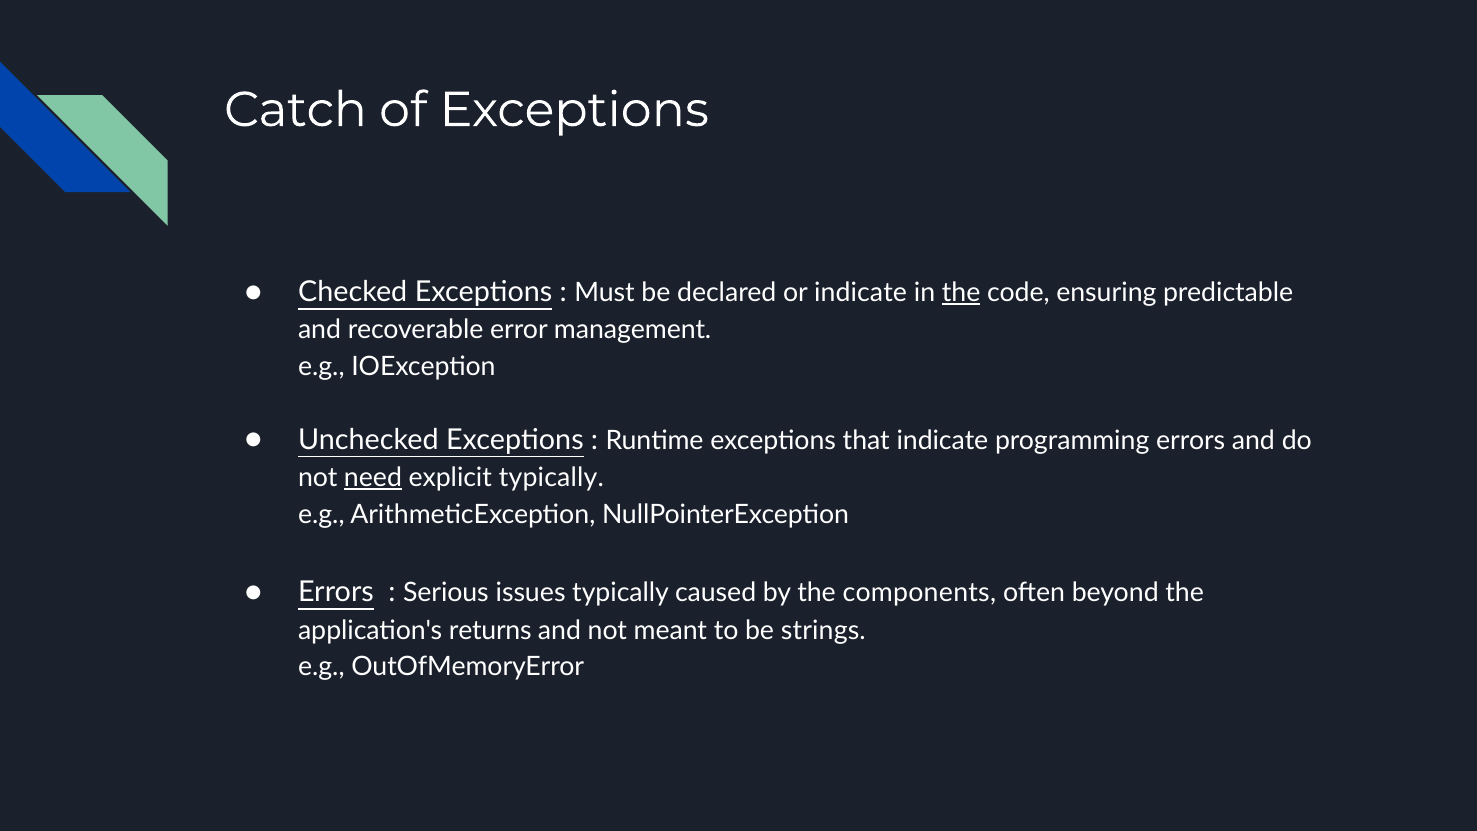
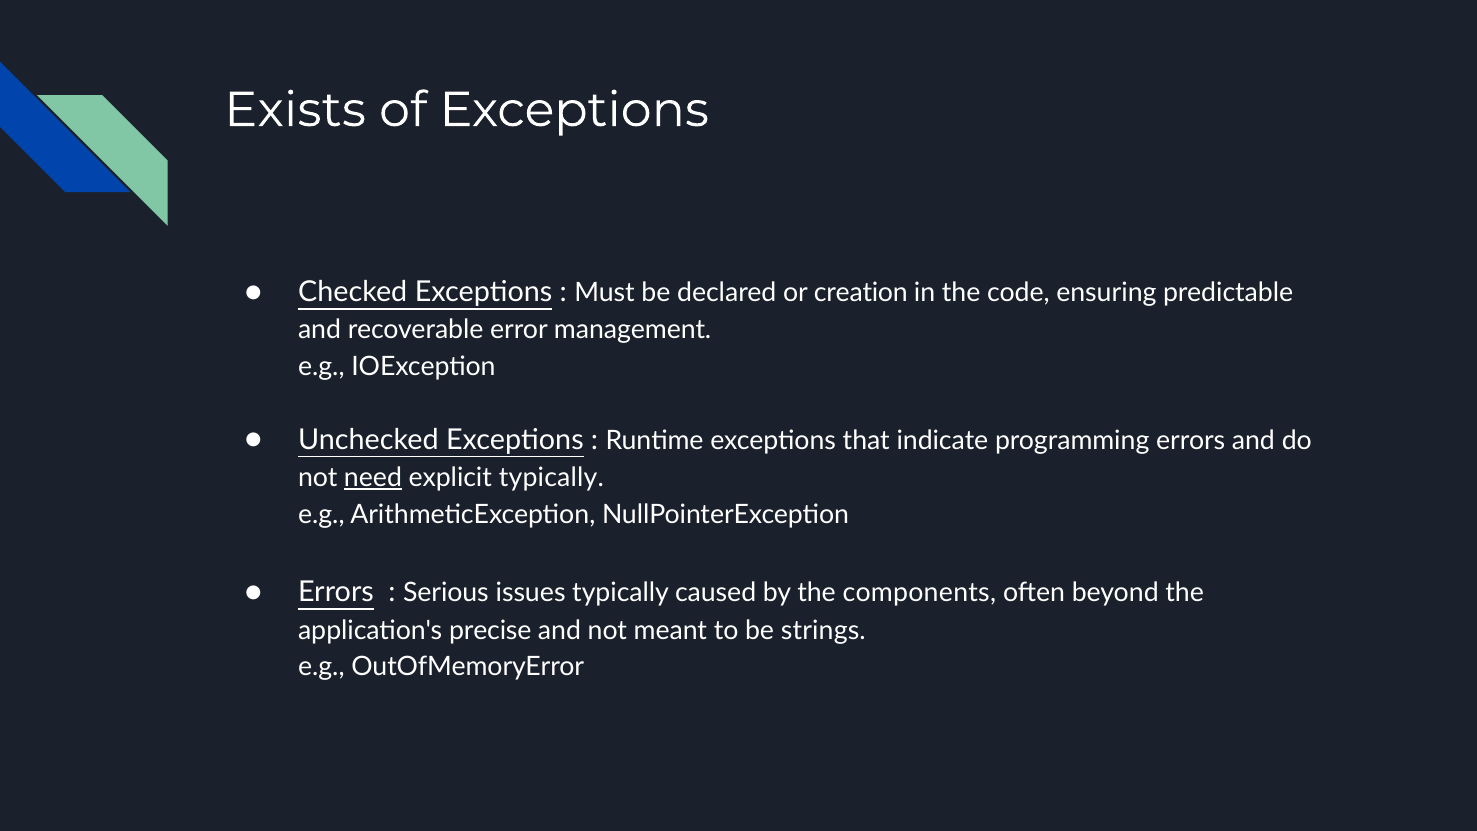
Catch: Catch -> Exists (295, 110)
or indicate: indicate -> creation (861, 293)
the underline: present -> none (961, 293)
returns: returns -> precise (490, 630)
